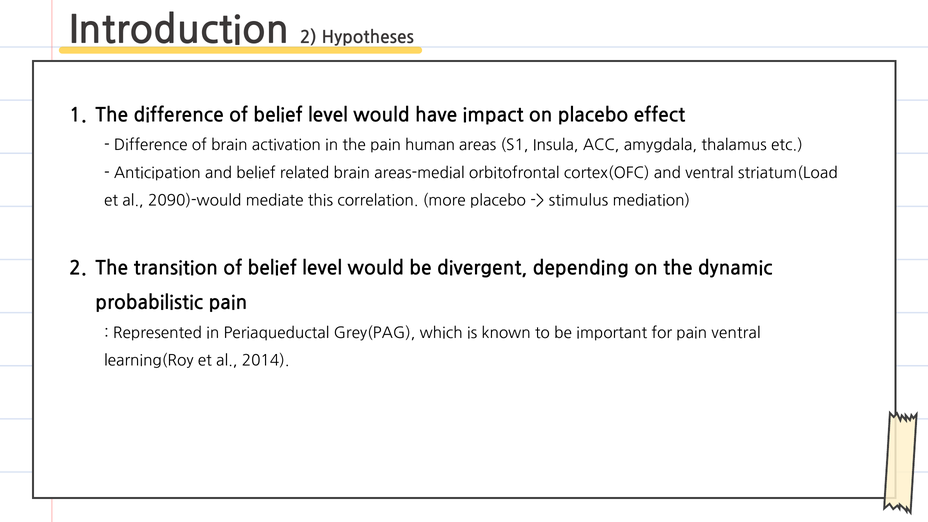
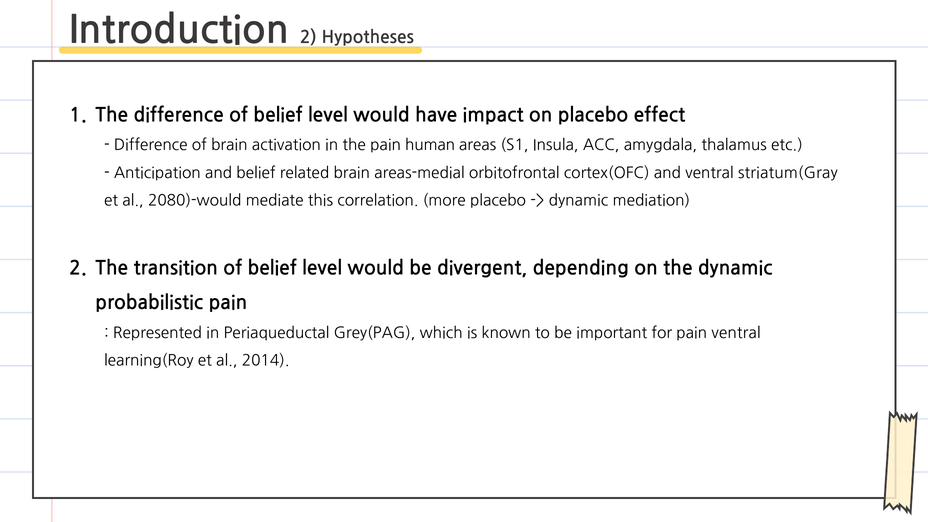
striatum(Load: striatum(Load -> striatum(Gray (788, 173)
2090)-would: 2090)-would -> 2080)-would (195, 201)
stimulus: stimulus -> dynamic (578, 201)
